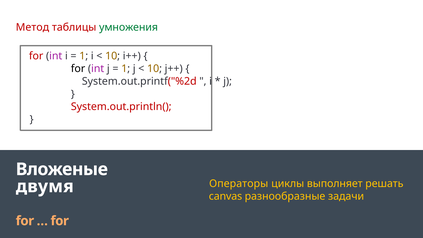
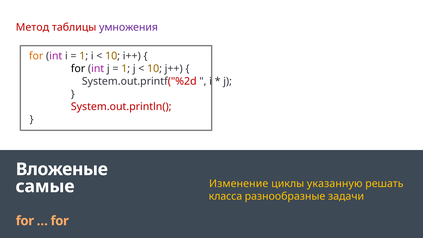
умножения colour: green -> purple (129, 27)
for colour: red -> orange (36, 56)
Операторы: Операторы -> Изменение (239, 184)
выполняет: выполняет -> указанную (335, 184)
двумя: двумя -> самые (45, 186)
canvas: canvas -> класса (225, 196)
